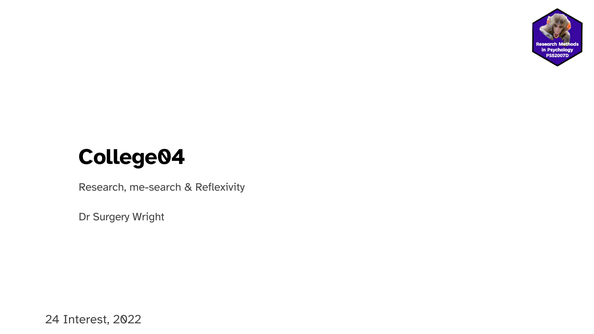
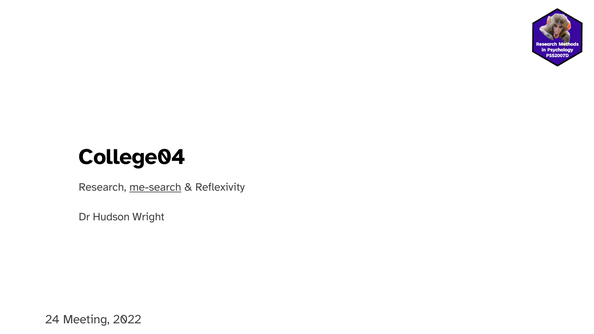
me-search underline: none -> present (155, 187)
Surgery: Surgery -> Hudson (111, 217)
Interest: Interest -> Meeting (86, 319)
